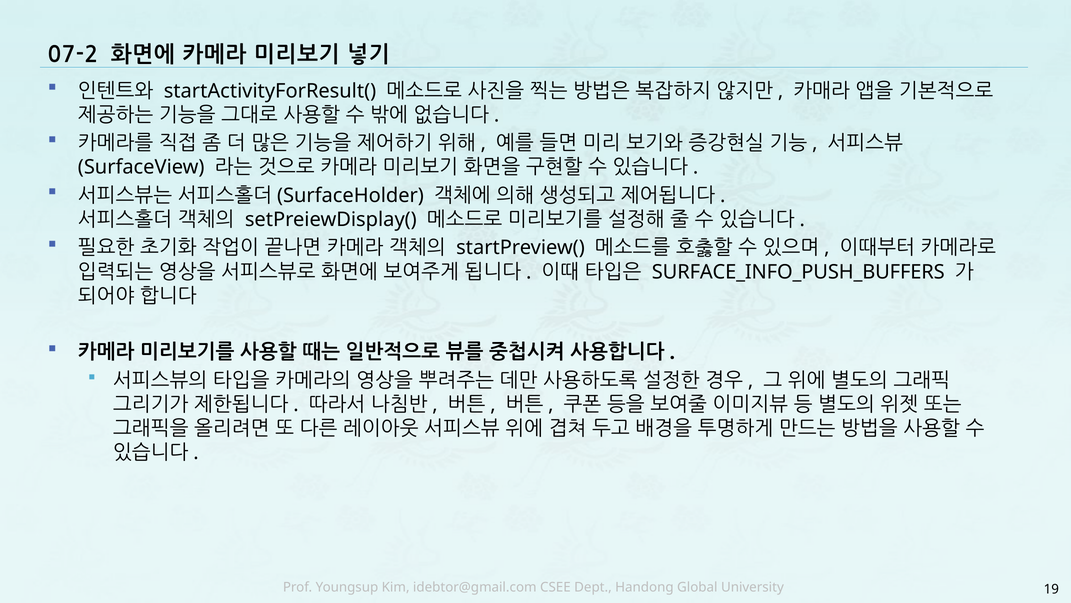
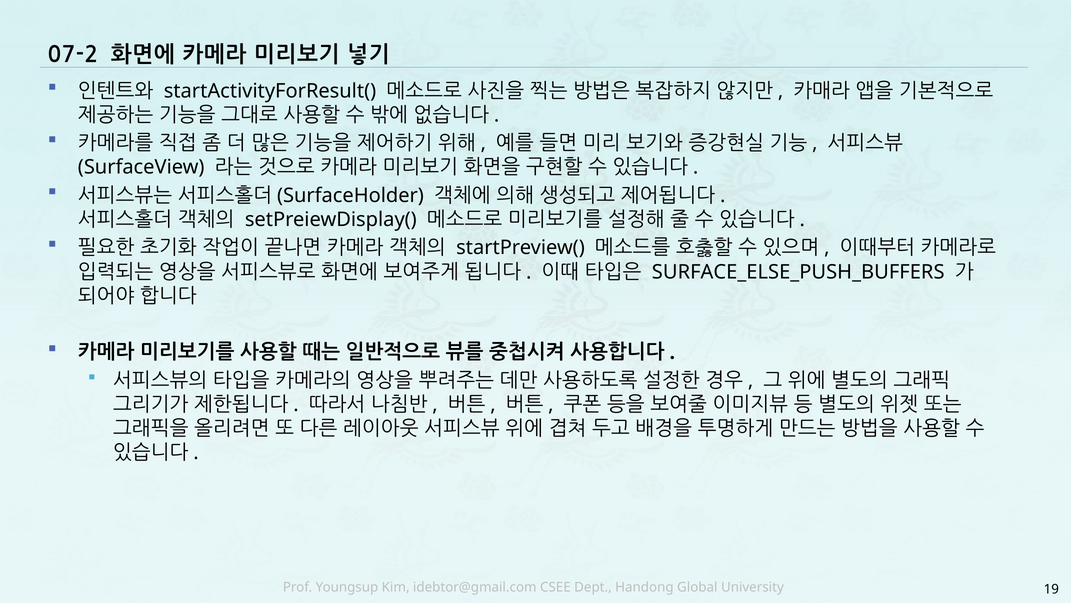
SURFACE_INFO_PUSH_BUFFERS: SURFACE_INFO_PUSH_BUFFERS -> SURFACE_ELSE_PUSH_BUFFERS (798, 272)
